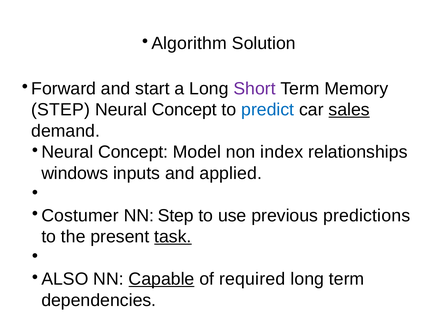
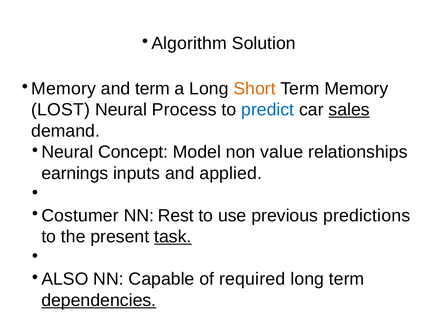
Forward: Forward -> Memory (64, 89)
and start: start -> term (153, 89)
Short colour: purple -> orange (255, 89)
STEP: STEP -> LOST (61, 110)
Concept: Concept -> Process (184, 110)
index: index -> value (282, 152)
windows: windows -> earnings (75, 173)
NN Step: Step -> Rest (176, 216)
Capable underline: present -> none (162, 279)
dependencies underline: none -> present (99, 301)
